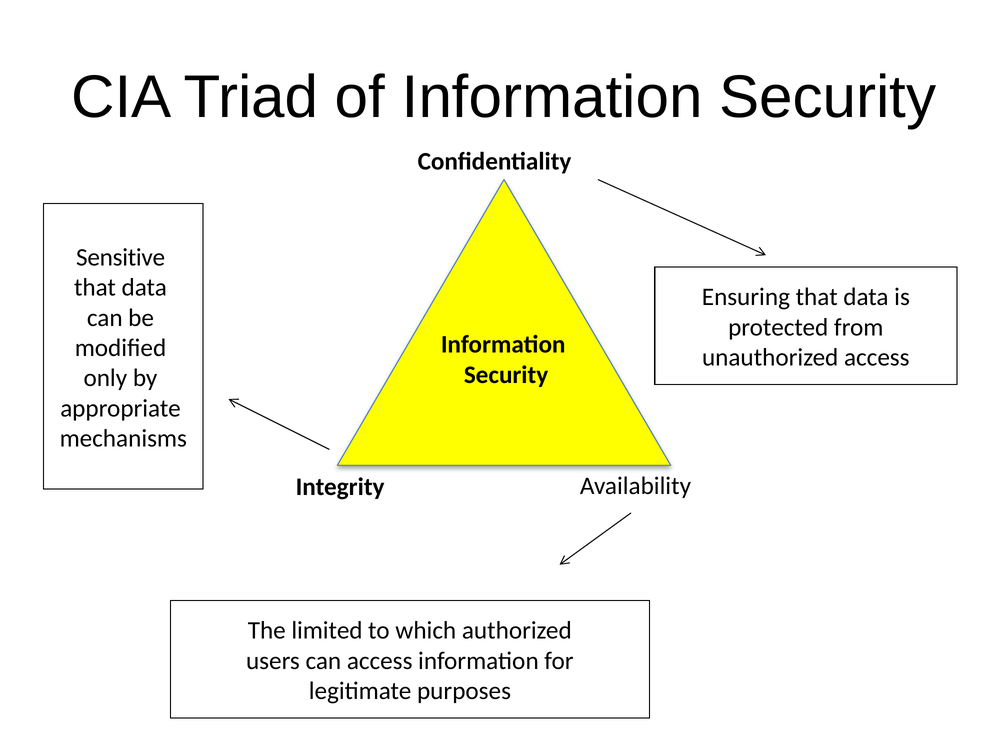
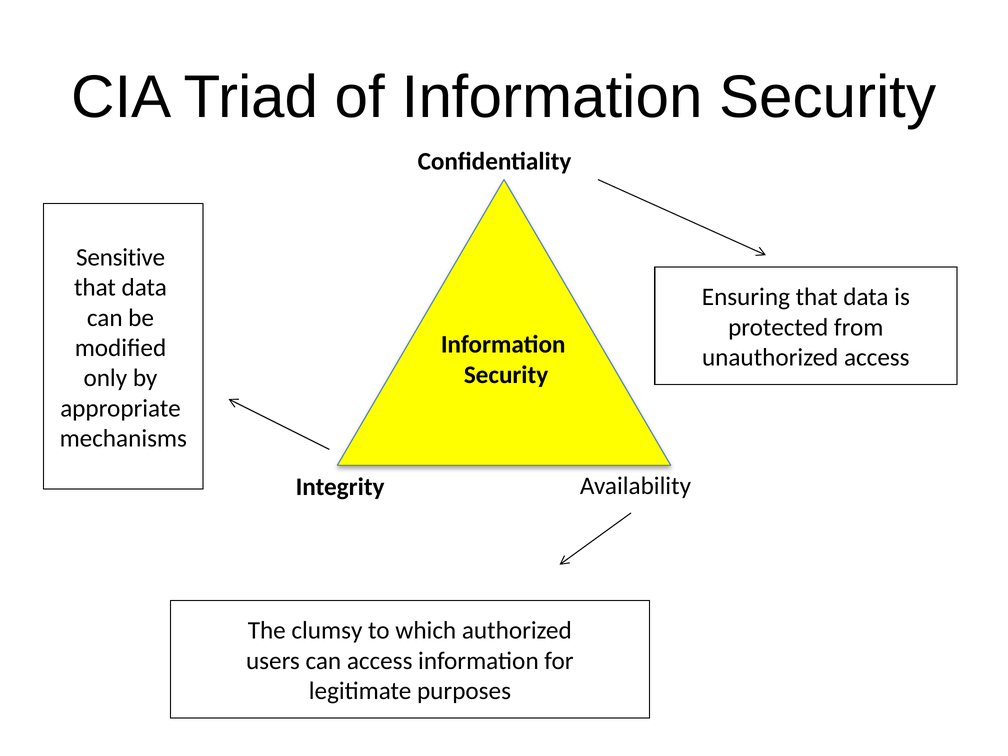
limited: limited -> clumsy (327, 631)
